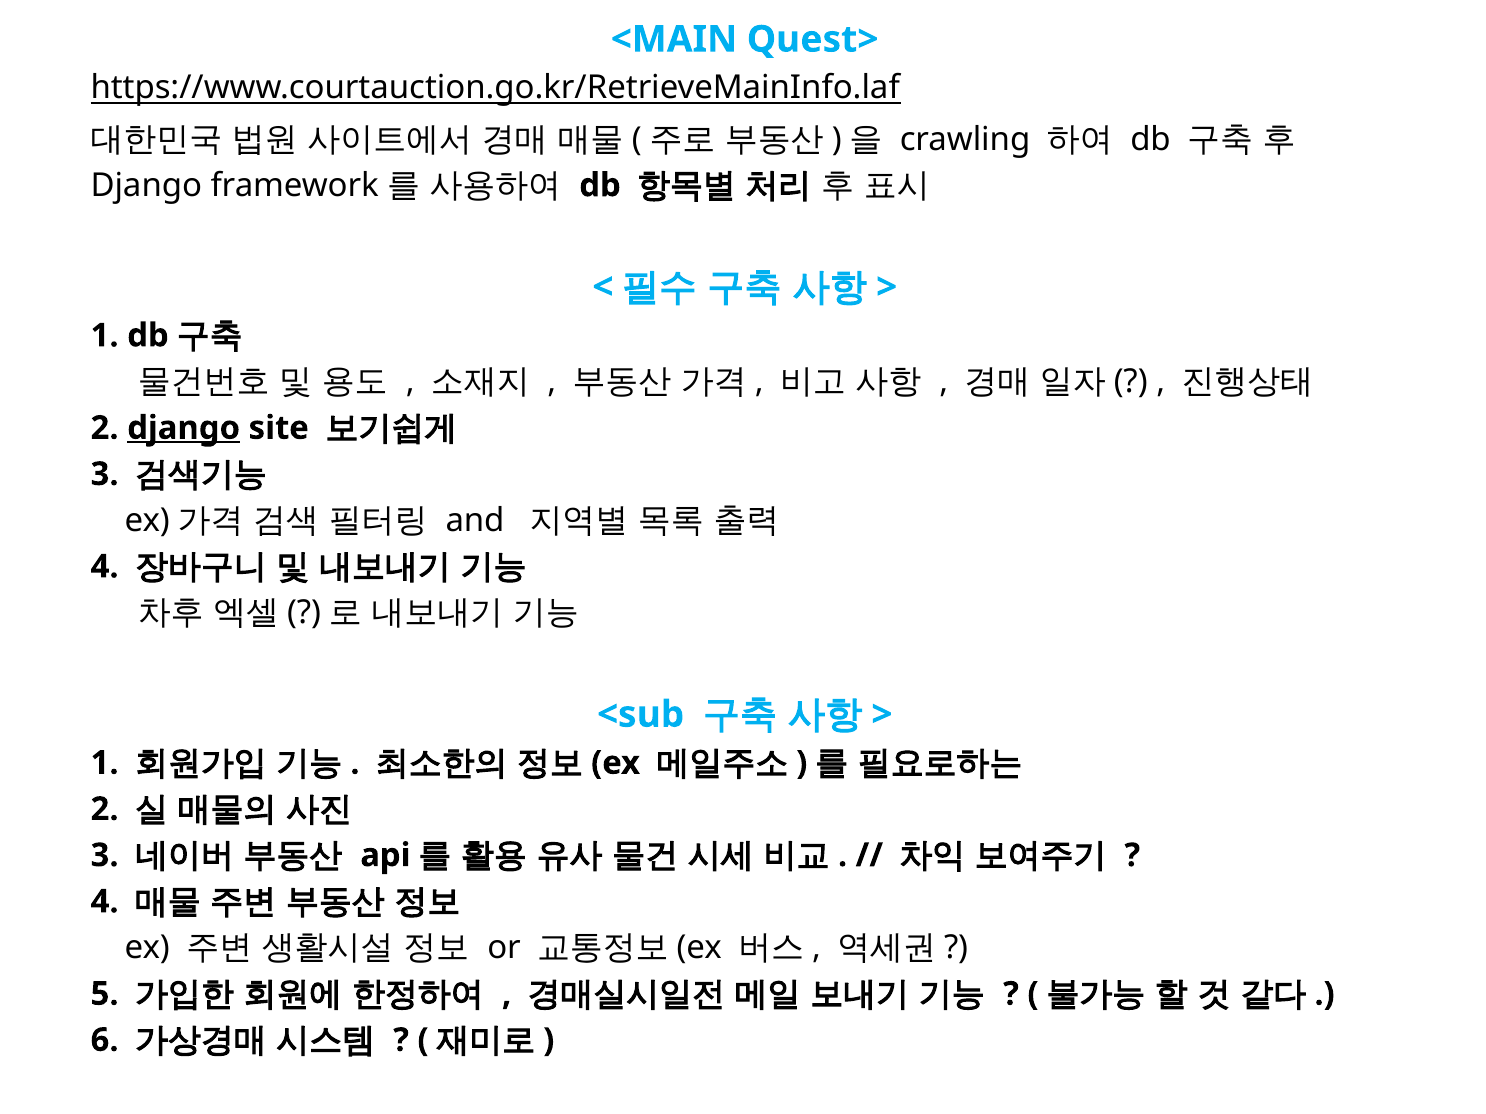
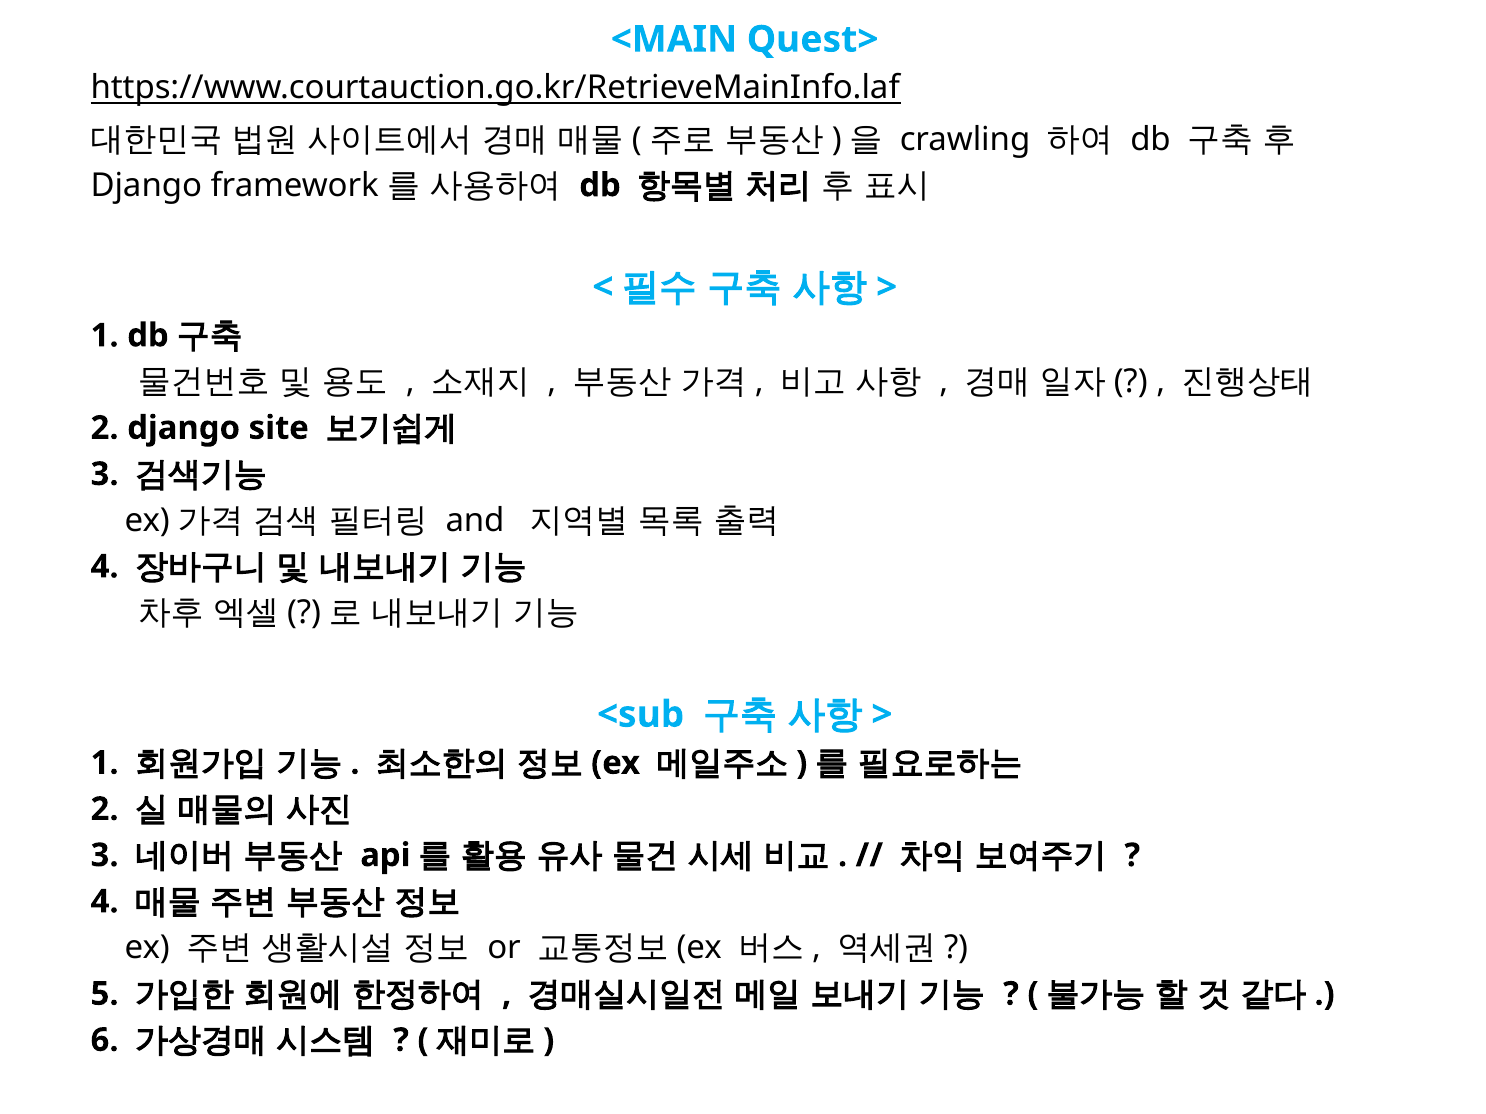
django underline: present -> none (184, 428)
